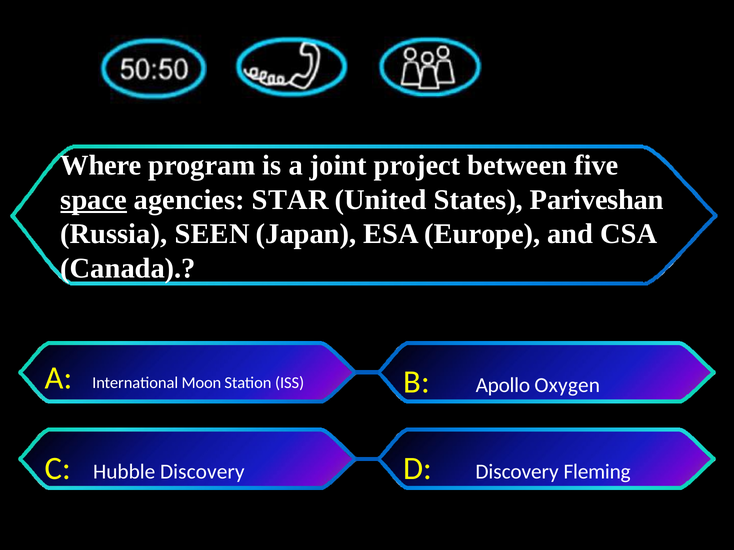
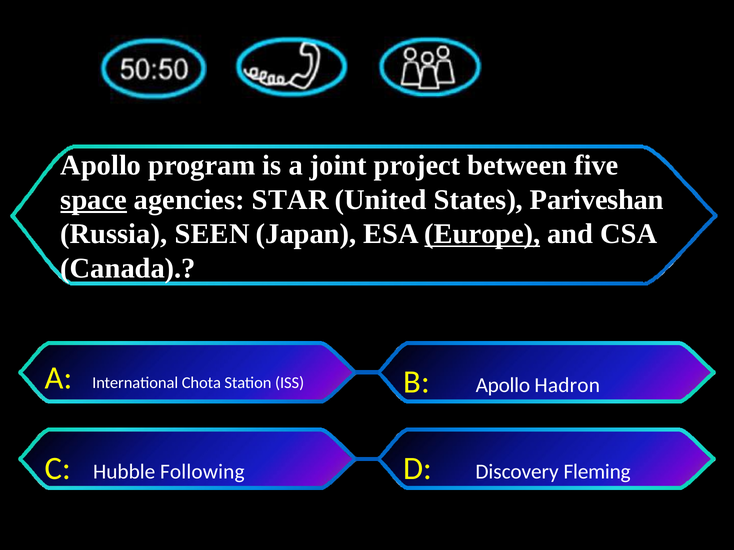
Where: Where -> Apollo (101, 166)
Europe underline: none -> present (482, 234)
Moon: Moon -> Chota (201, 383)
Oxygen: Oxygen -> Hadron (567, 386)
Hubble Discovery: Discovery -> Following (202, 472)
